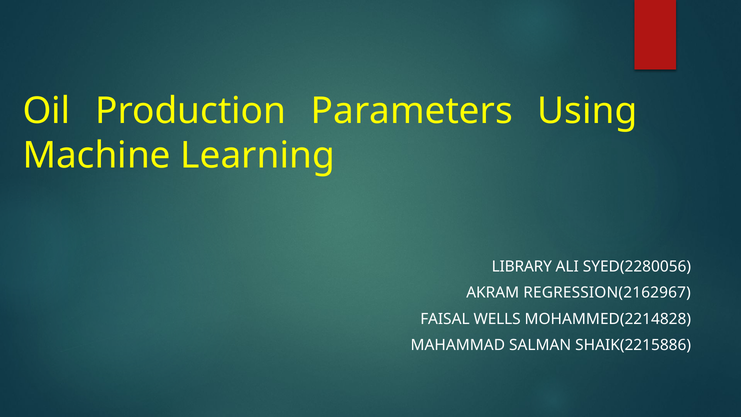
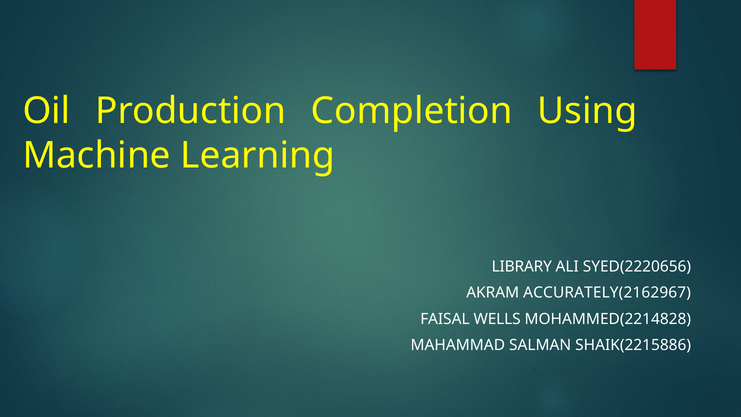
Parameters: Parameters -> Completion (412, 111)
SYED(2280056: SYED(2280056 -> SYED(2220656 (637, 266)
REGRESSION(2162967: REGRESSION(2162967 -> ACCURATELY(2162967 (607, 293)
